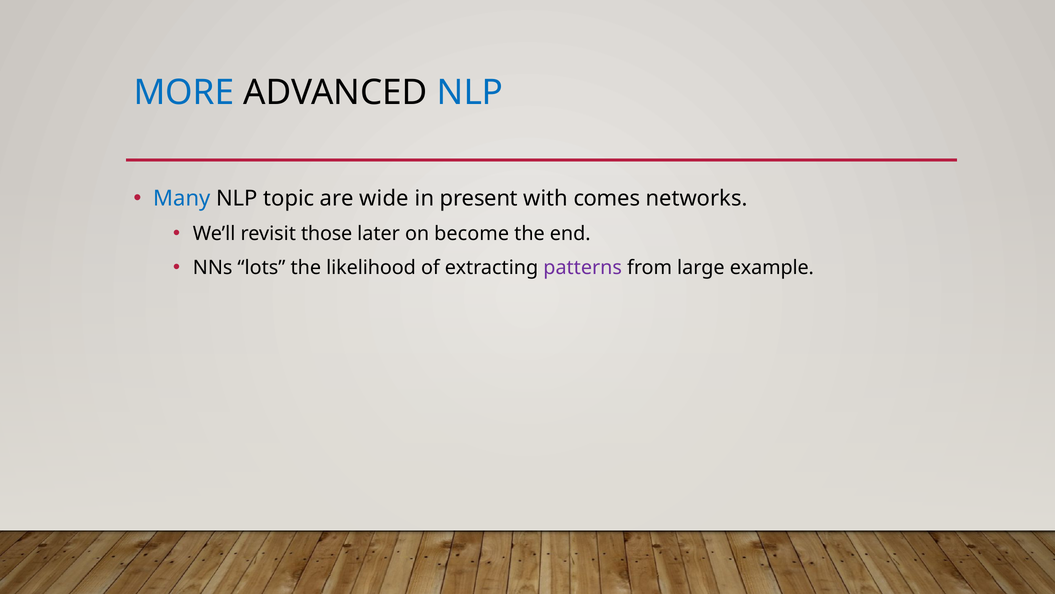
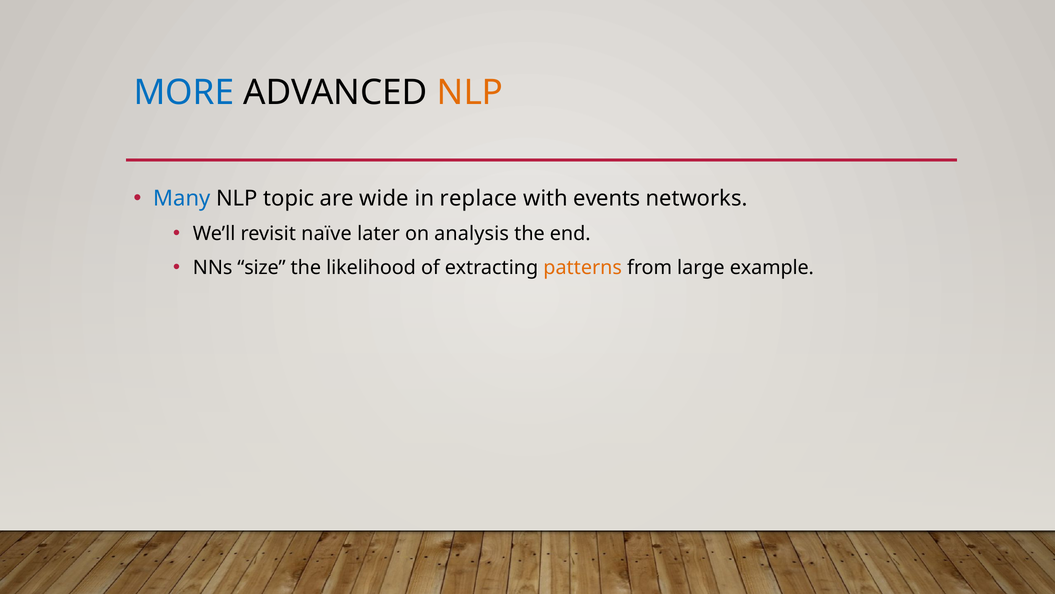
NLP colour: blue -> orange (470, 92)
present: present -> replace (479, 198)
comes: comes -> events (607, 198)
those: those -> naïve (326, 233)
become: become -> analysis (472, 233)
lots: lots -> size (261, 267)
patterns colour: purple -> orange (583, 267)
